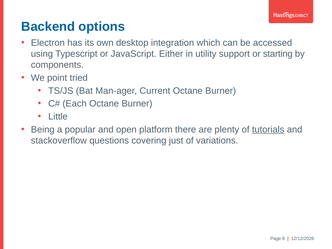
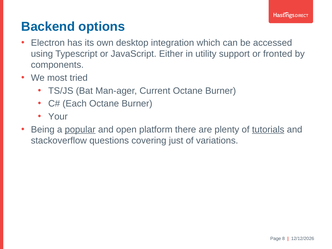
starting: starting -> fronted (278, 54)
point: point -> most (57, 78)
Little: Little -> Your (58, 117)
popular underline: none -> present (80, 129)
